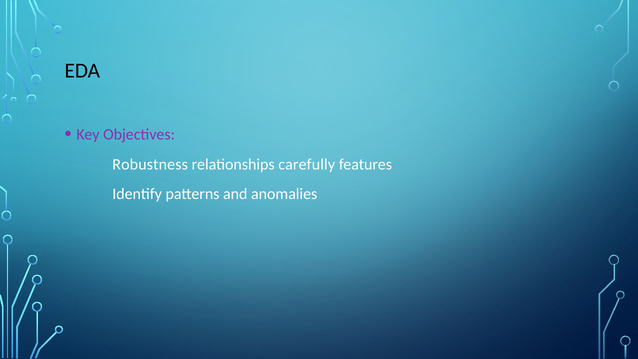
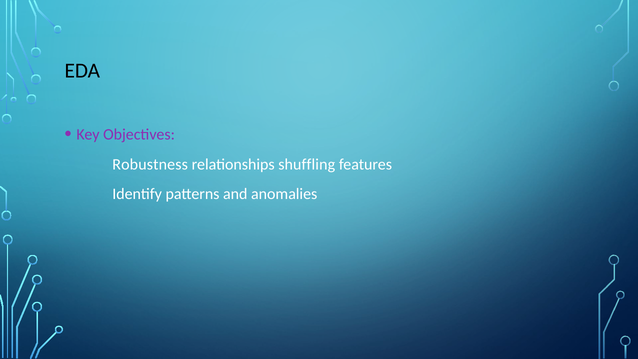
carefully: carefully -> shuffling (307, 164)
